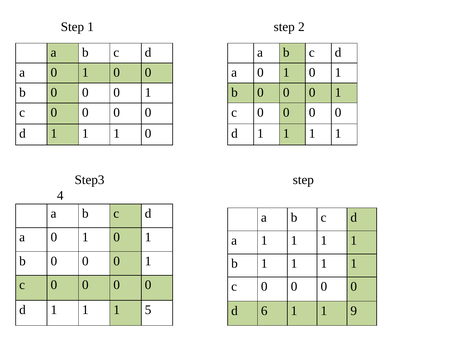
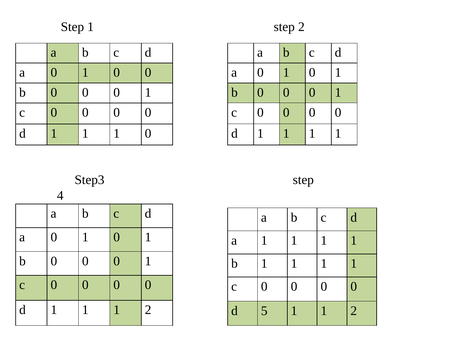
1 1 1 5: 5 -> 2 (148, 310)
6: 6 -> 5 (264, 311)
9: 9 -> 2 (354, 311)
